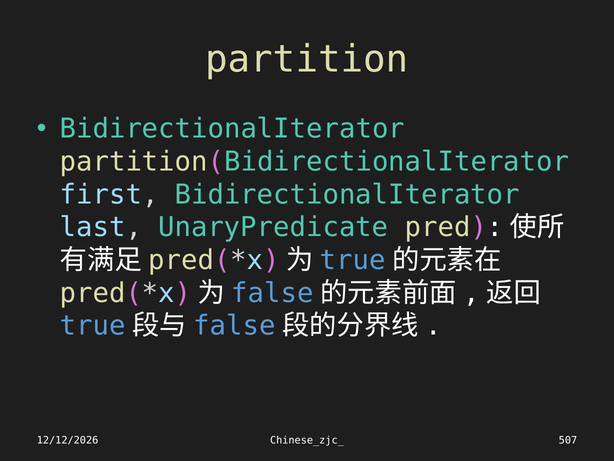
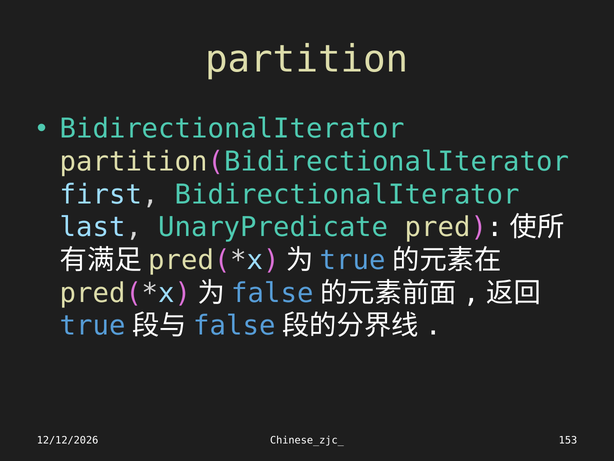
507: 507 -> 153 (568, 440)
